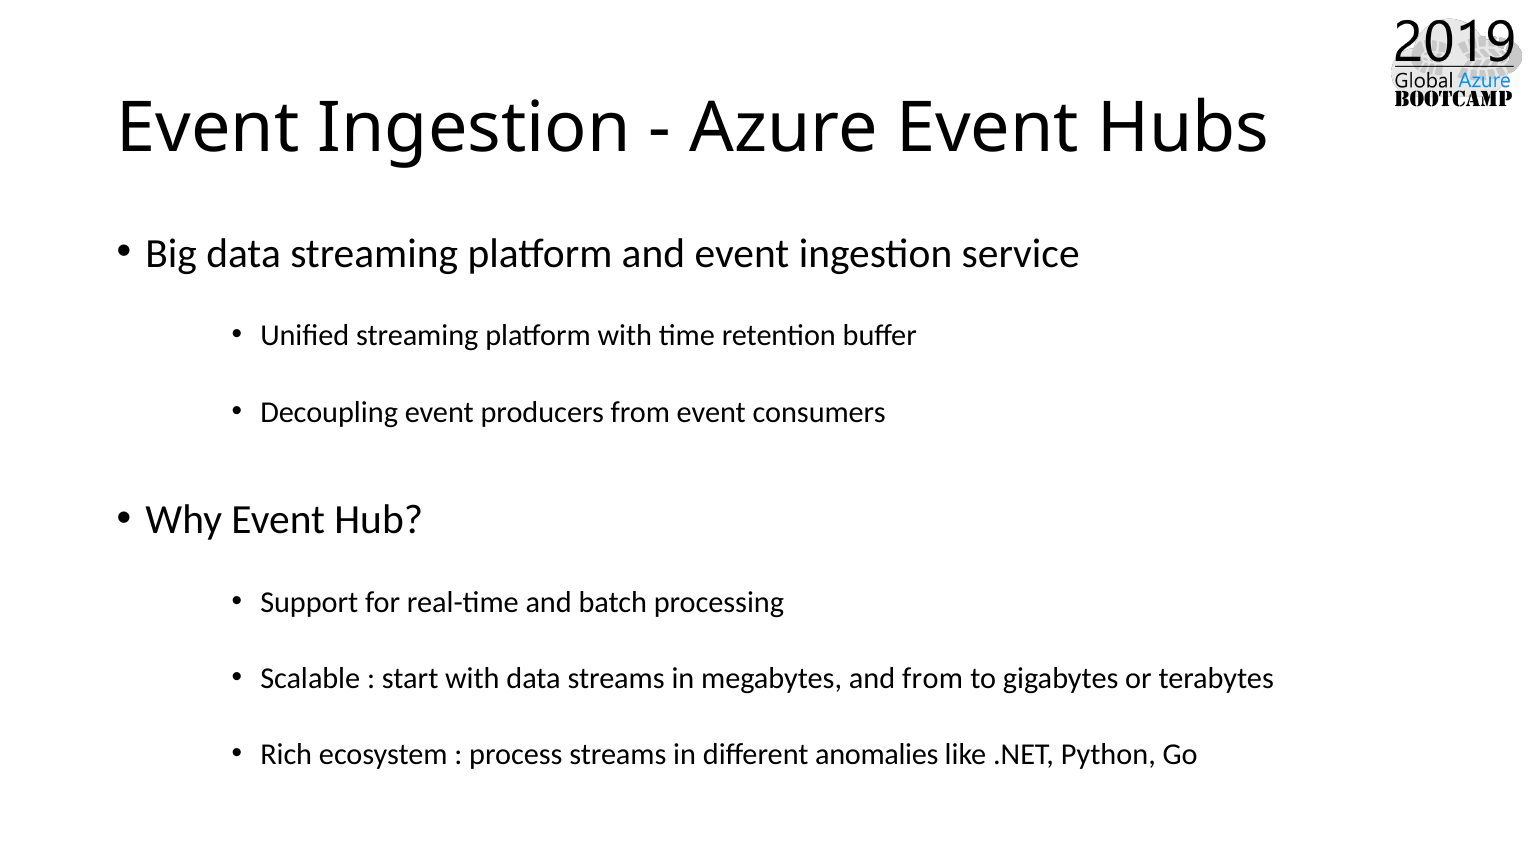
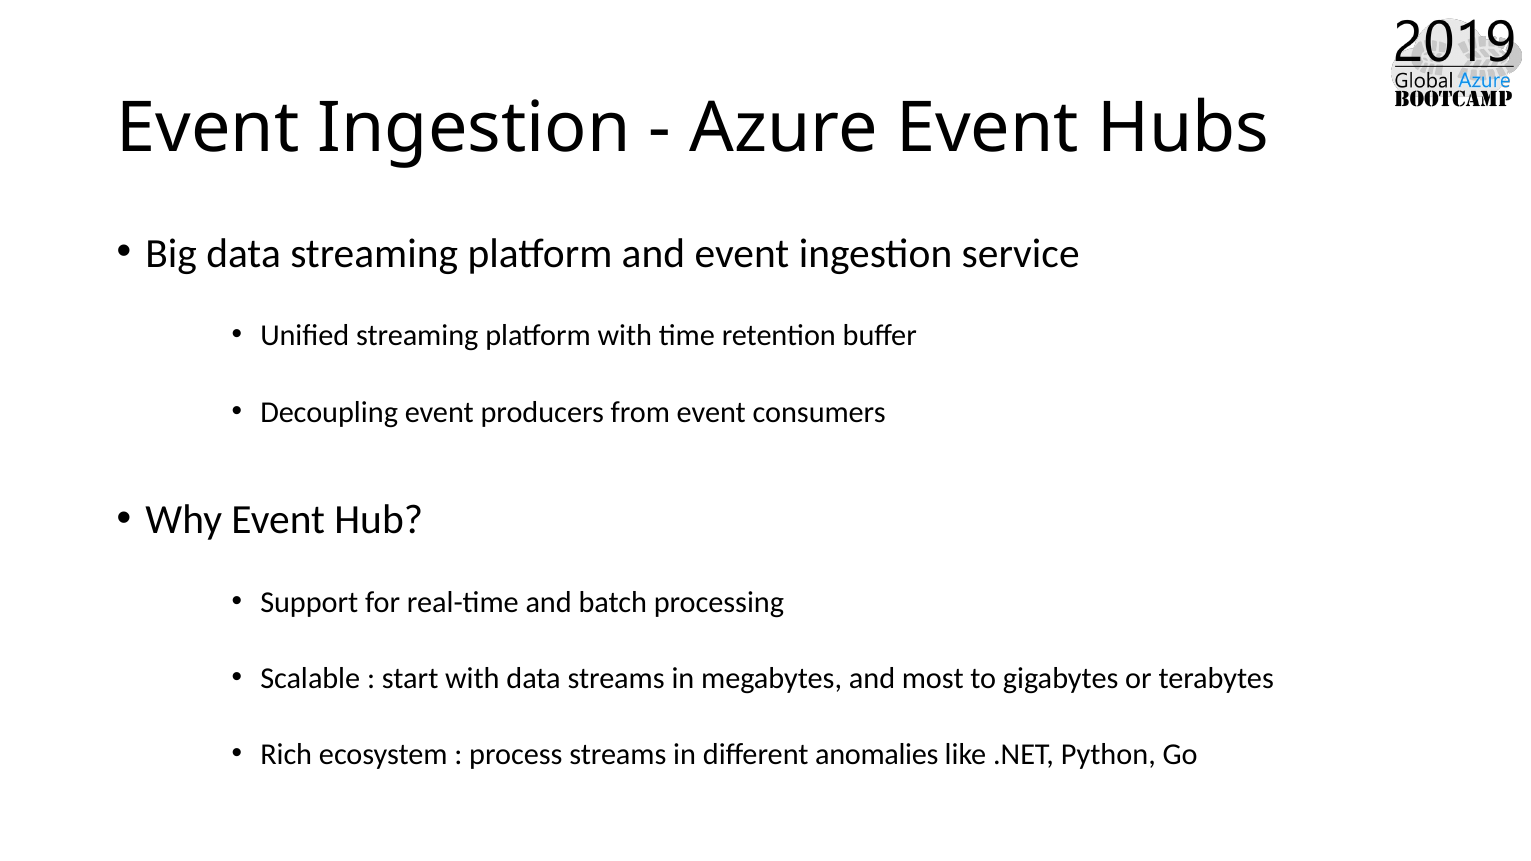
and from: from -> most (933, 679)
